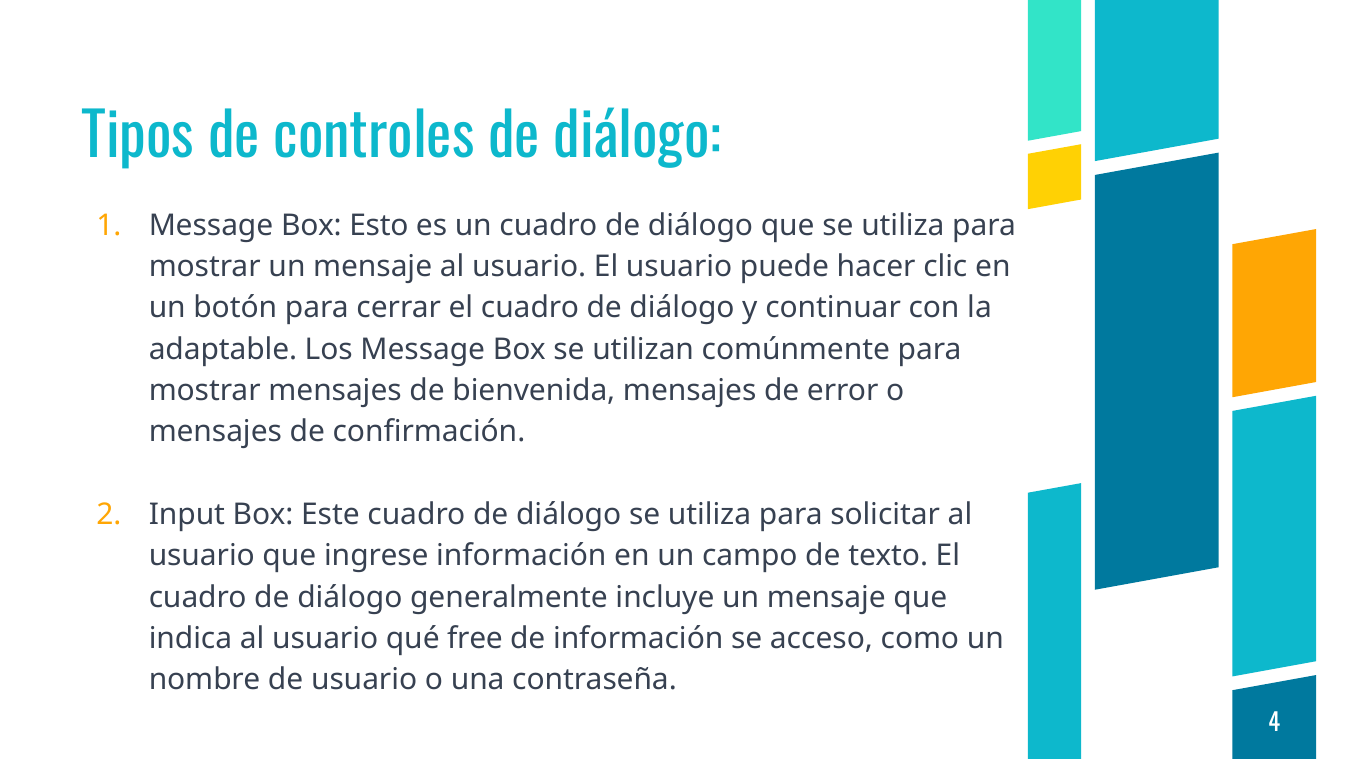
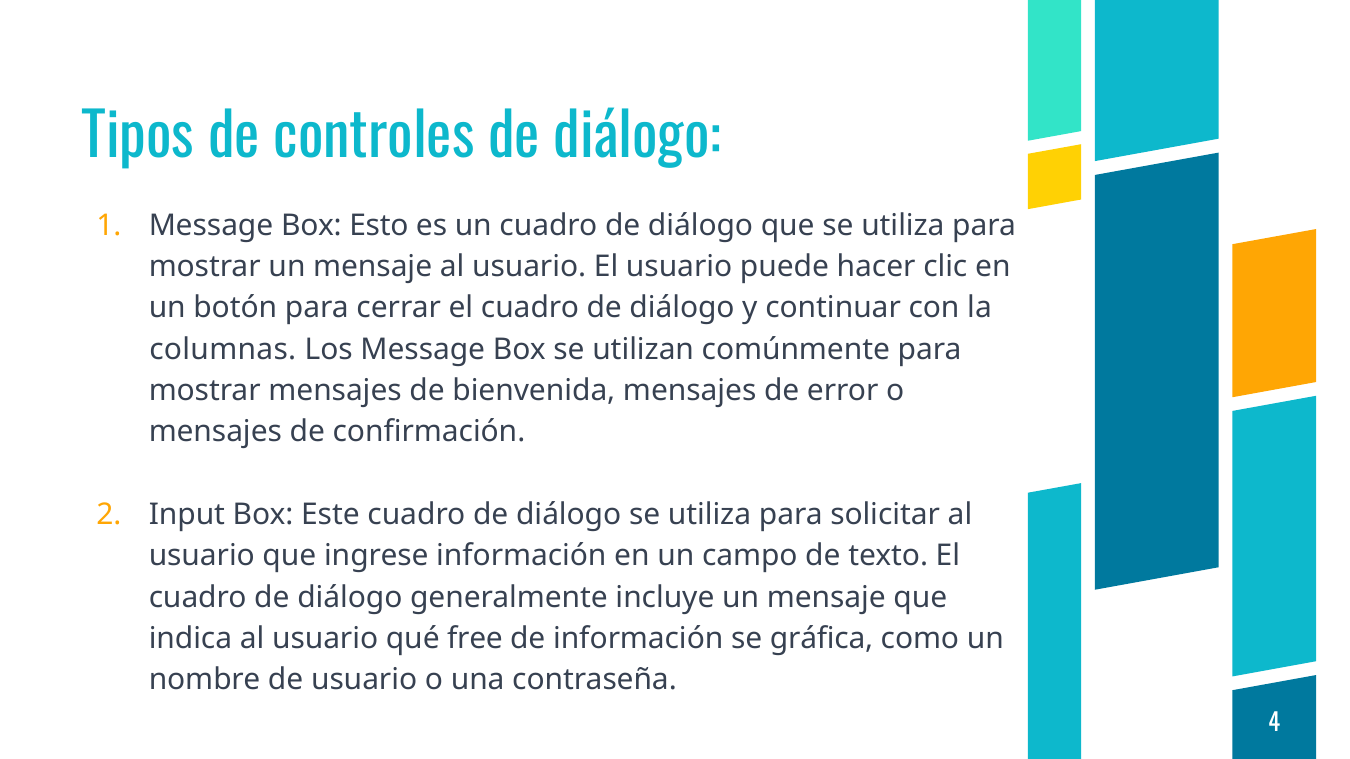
adaptable: adaptable -> columnas (223, 349)
acceso: acceso -> gráfica (822, 639)
